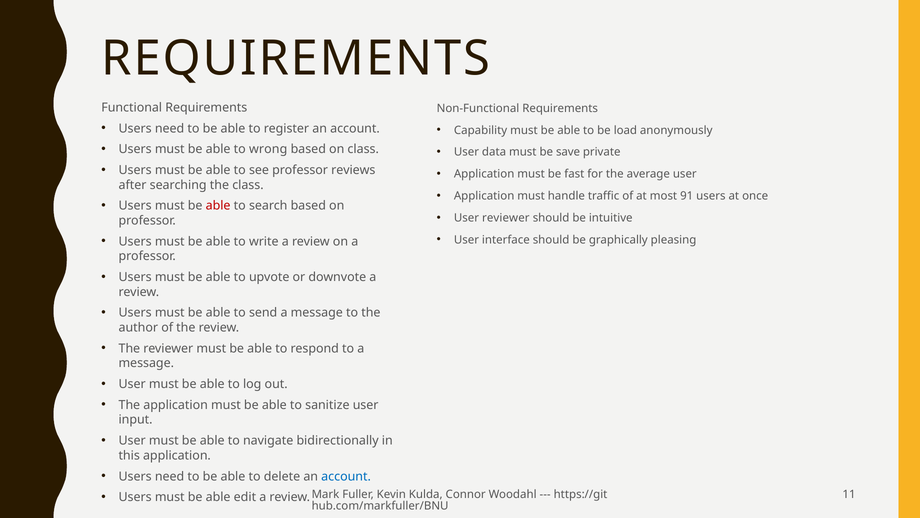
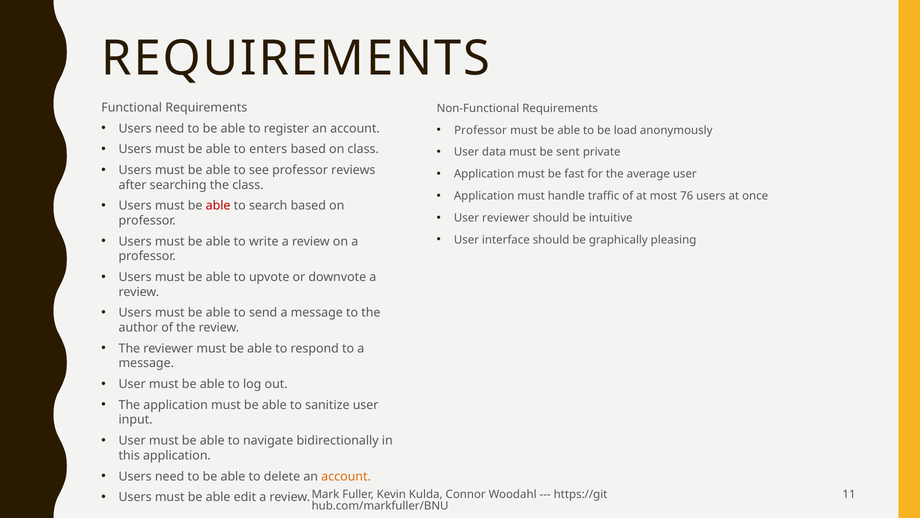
Capability: Capability -> Professor (481, 130)
wrong: wrong -> enters (268, 149)
save: save -> sent (568, 152)
91: 91 -> 76 (687, 196)
account colour: blue -> orange (346, 476)
